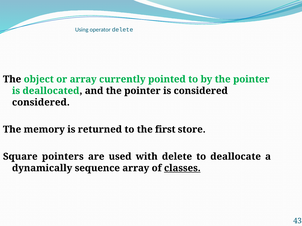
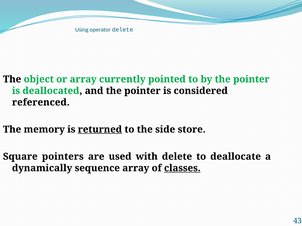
considered: considered -> referenced (41, 103)
returned underline: none -> present (100, 130)
first: first -> side (165, 130)
